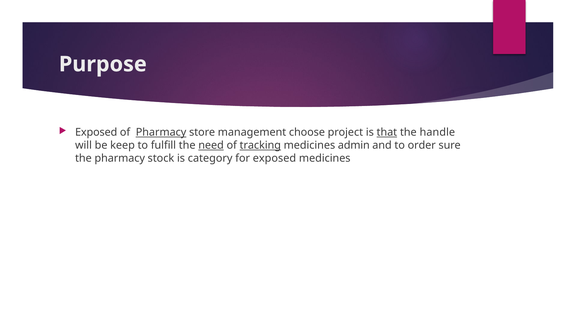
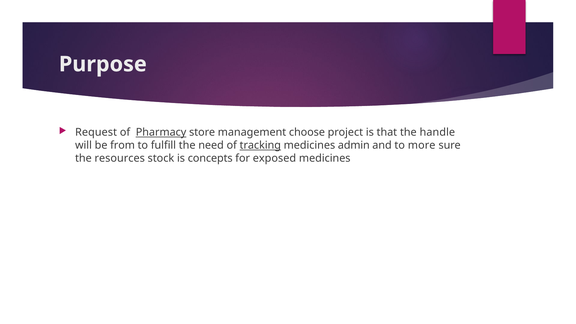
Exposed: Exposed -> Request (96, 132)
that underline: present -> none (387, 132)
keep: keep -> from (123, 145)
need underline: present -> none (211, 145)
order: order -> more (422, 145)
the pharmacy: pharmacy -> resources (120, 158)
category: category -> concepts (210, 158)
